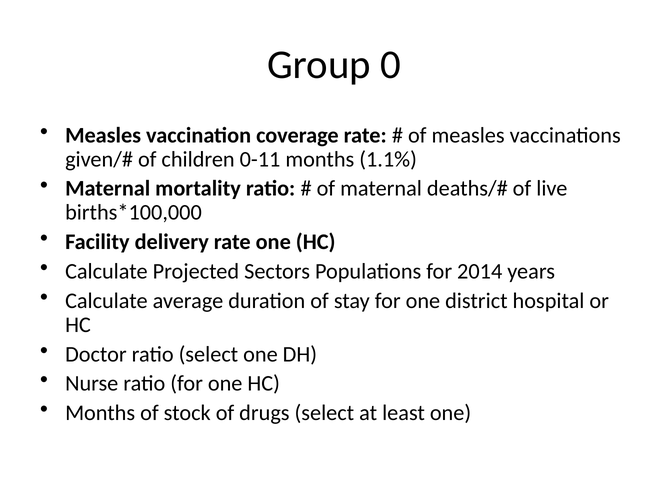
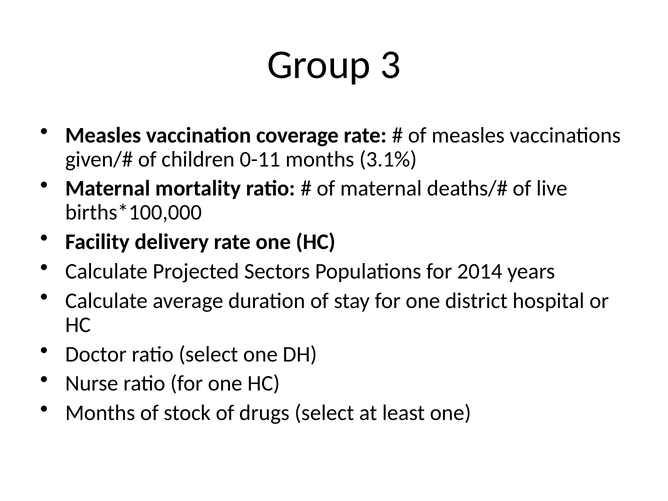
0: 0 -> 3 (390, 65)
1.1%: 1.1% -> 3.1% (388, 159)
